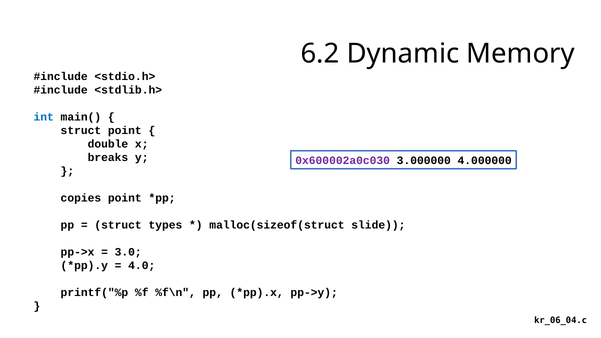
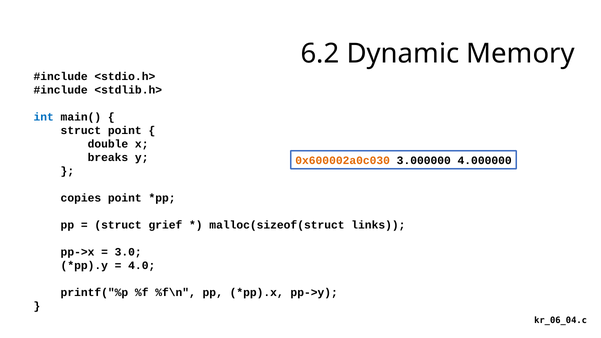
0x600002a0c030 colour: purple -> orange (343, 161)
types: types -> grief (165, 225)
slide: slide -> links (378, 225)
